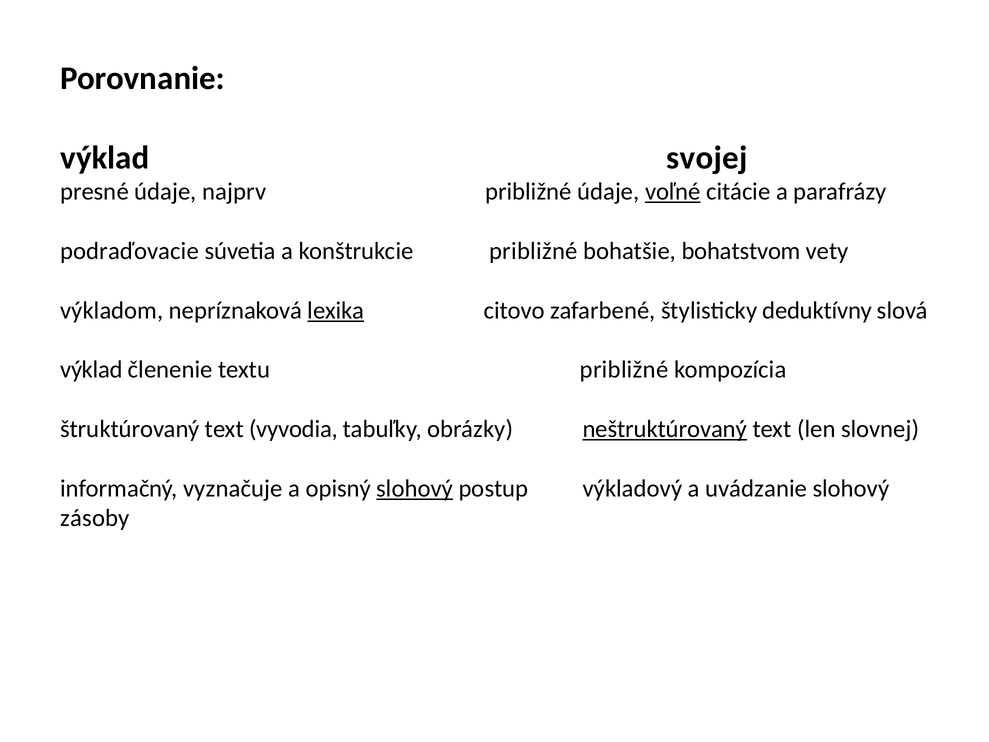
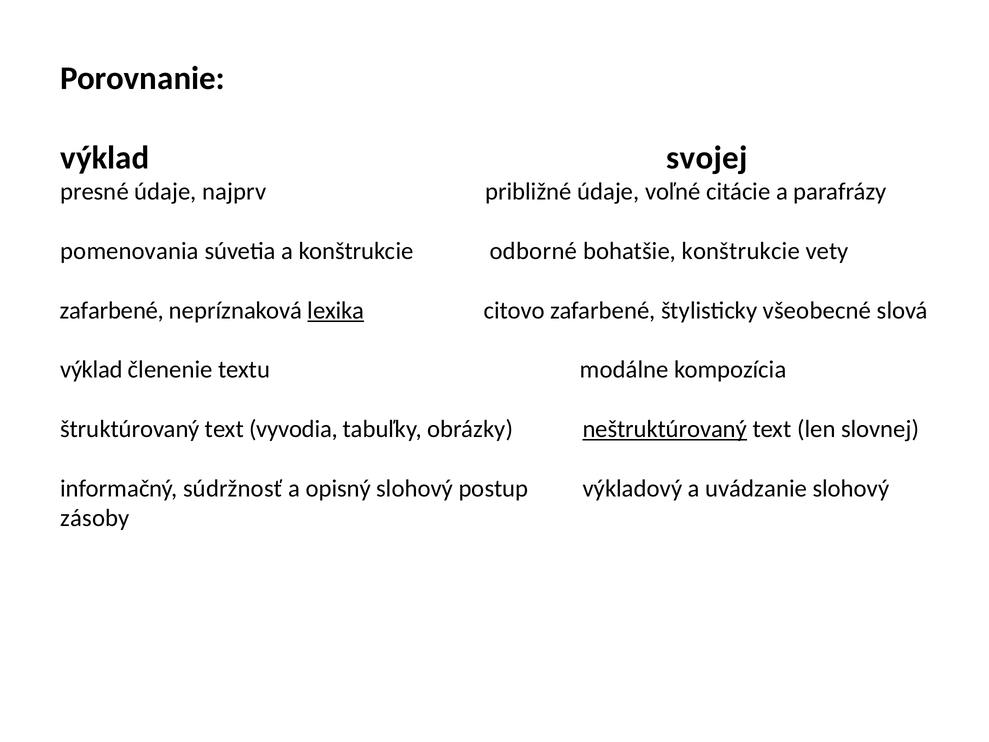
voľné underline: present -> none (673, 192)
podraďovacie: podraďovacie -> pomenovania (130, 251)
konštrukcie približné: približné -> odborné (533, 251)
bohatšie bohatstvom: bohatstvom -> konštrukcie (741, 251)
výkladom: výkladom -> zafarbené (112, 310)
deduktívny: deduktívny -> všeobecné (817, 310)
textu približné: približné -> modálne (624, 370)
vyznačuje: vyznačuje -> súdržnosť (233, 488)
slohový underline: present -> none (415, 488)
